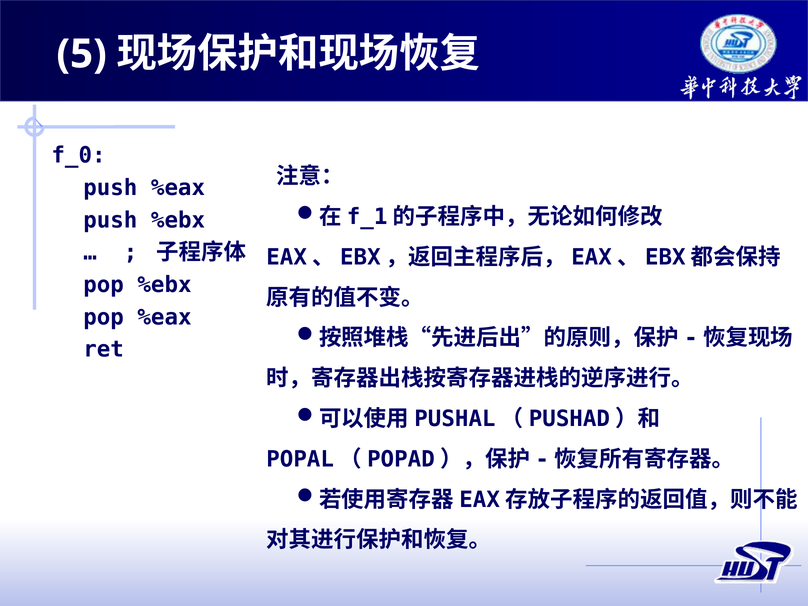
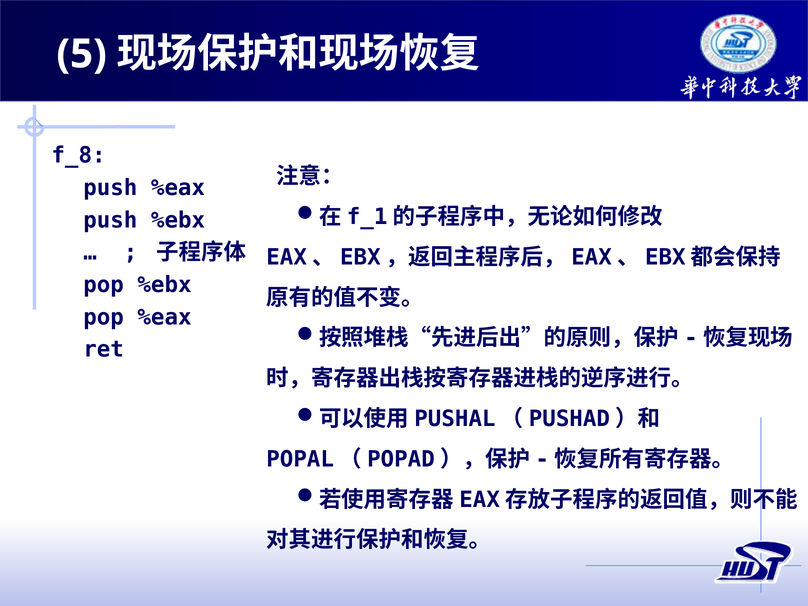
f_0: f_0 -> f_8 (79, 156)
